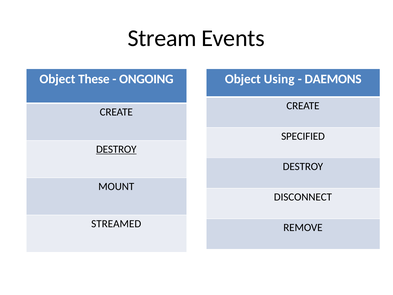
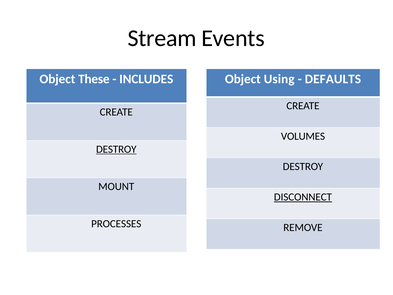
ONGOING: ONGOING -> INCLUDES (146, 79)
DAEMONS: DAEMONS -> DEFAULTS (333, 79)
SPECIFIED: SPECIFIED -> VOLUMES (303, 136)
DISCONNECT underline: none -> present (303, 197)
STREAMED: STREAMED -> PROCESSES (116, 224)
